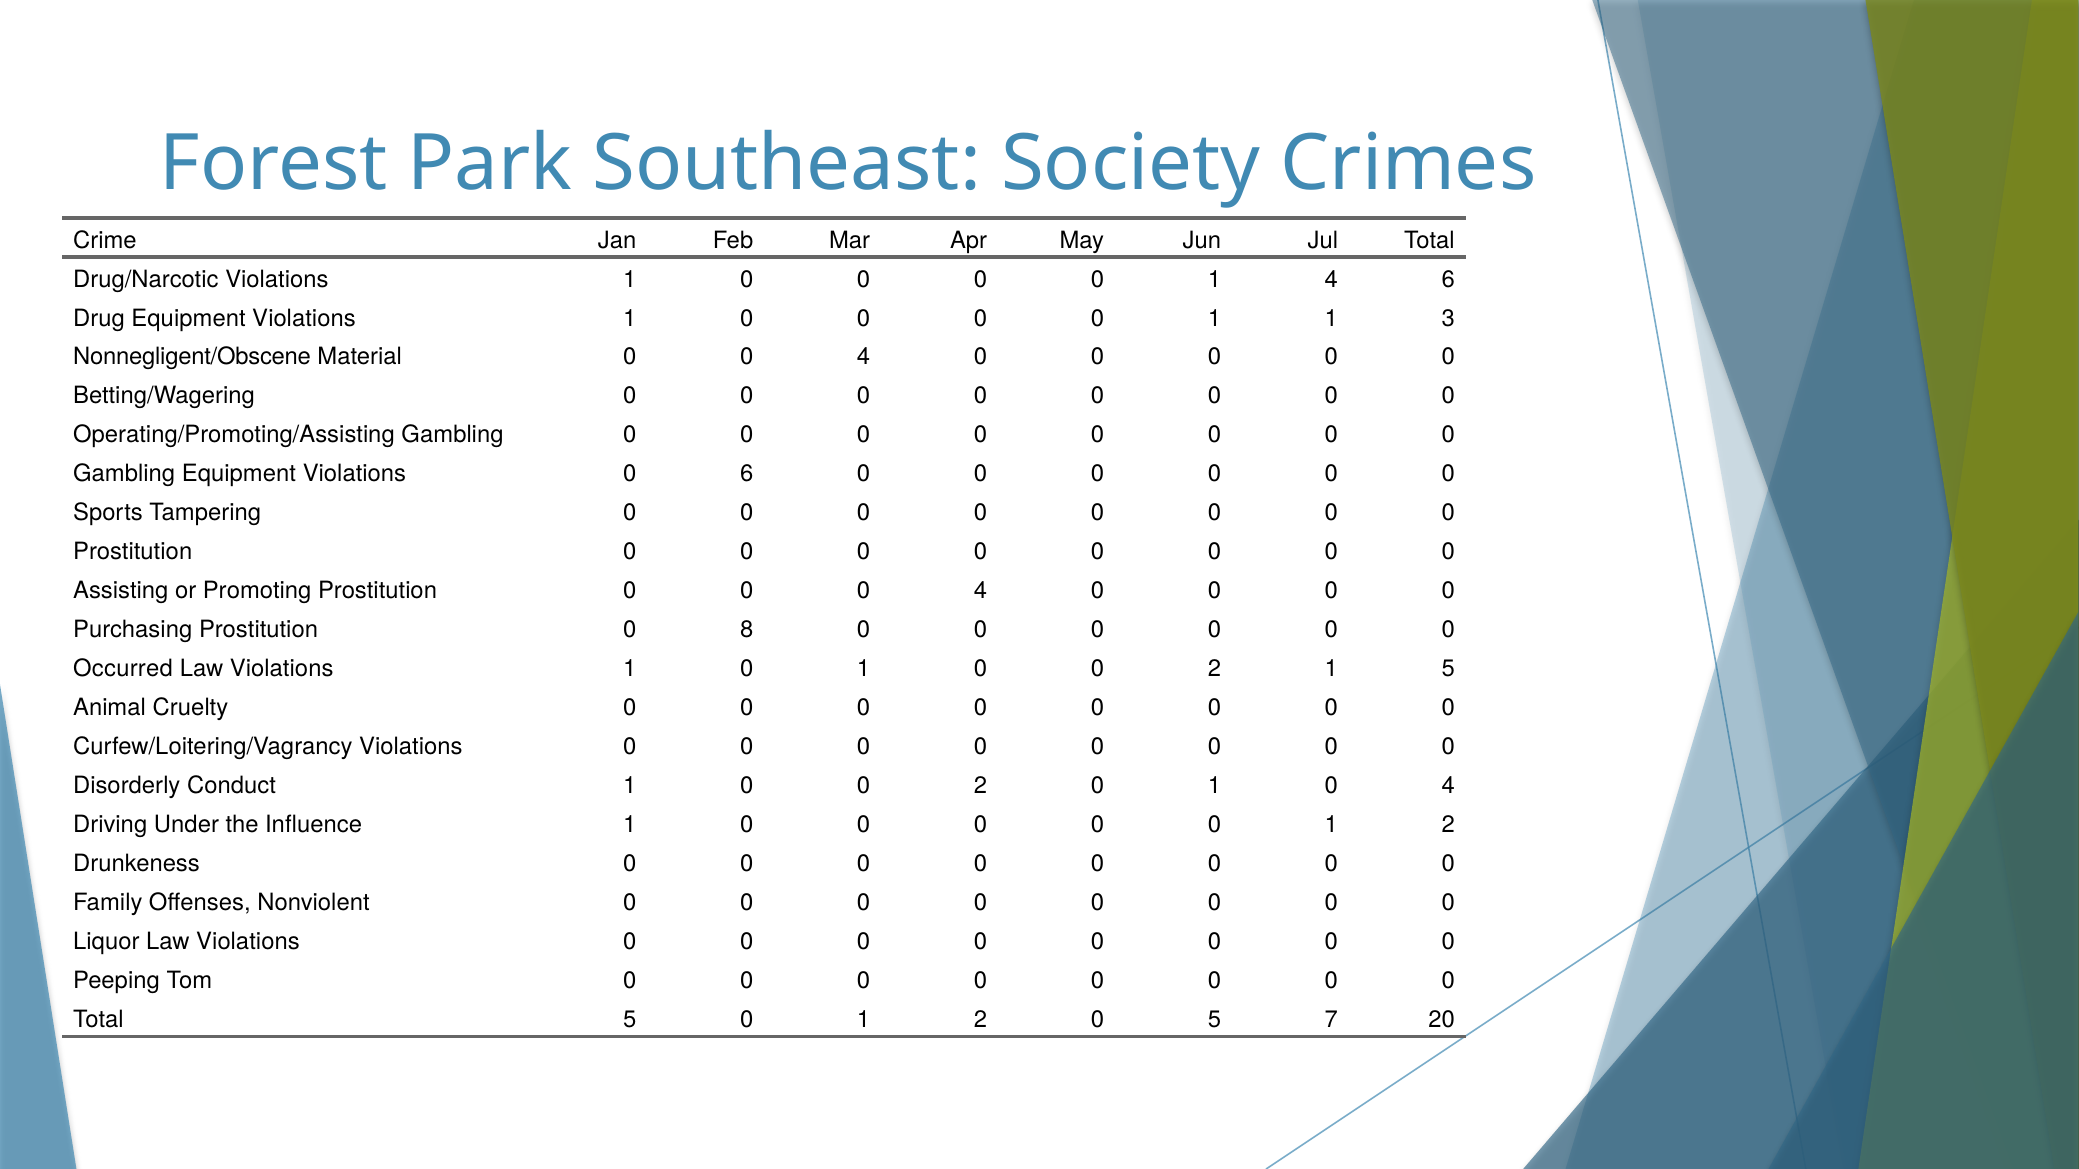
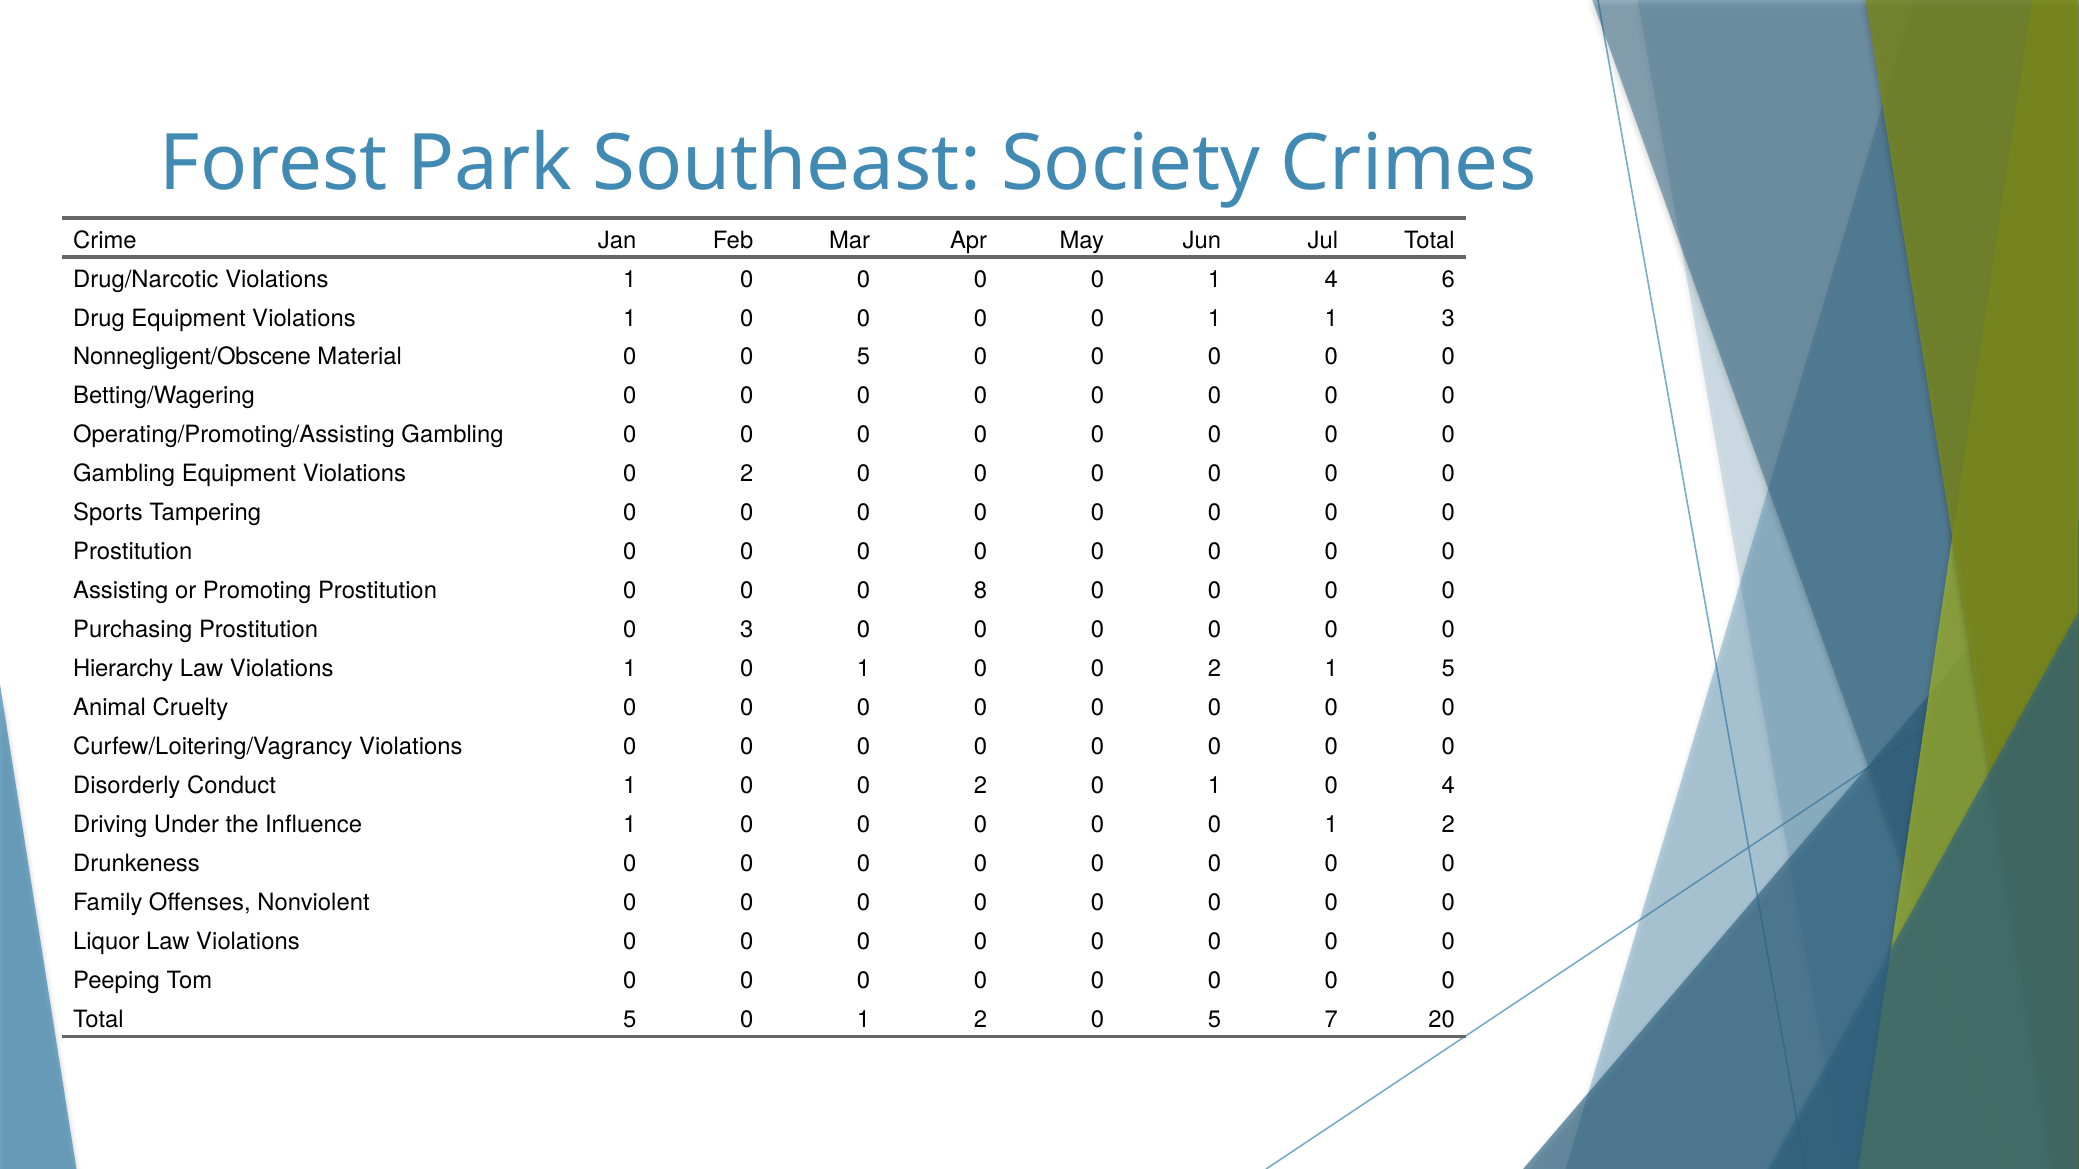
Material 0 0 4: 4 -> 5 (864, 357)
Violations 0 6: 6 -> 2 (747, 474)
0 0 0 4: 4 -> 8 (981, 591)
0 8: 8 -> 3 (747, 630)
Occurred: Occurred -> Hierarchy (123, 669)
